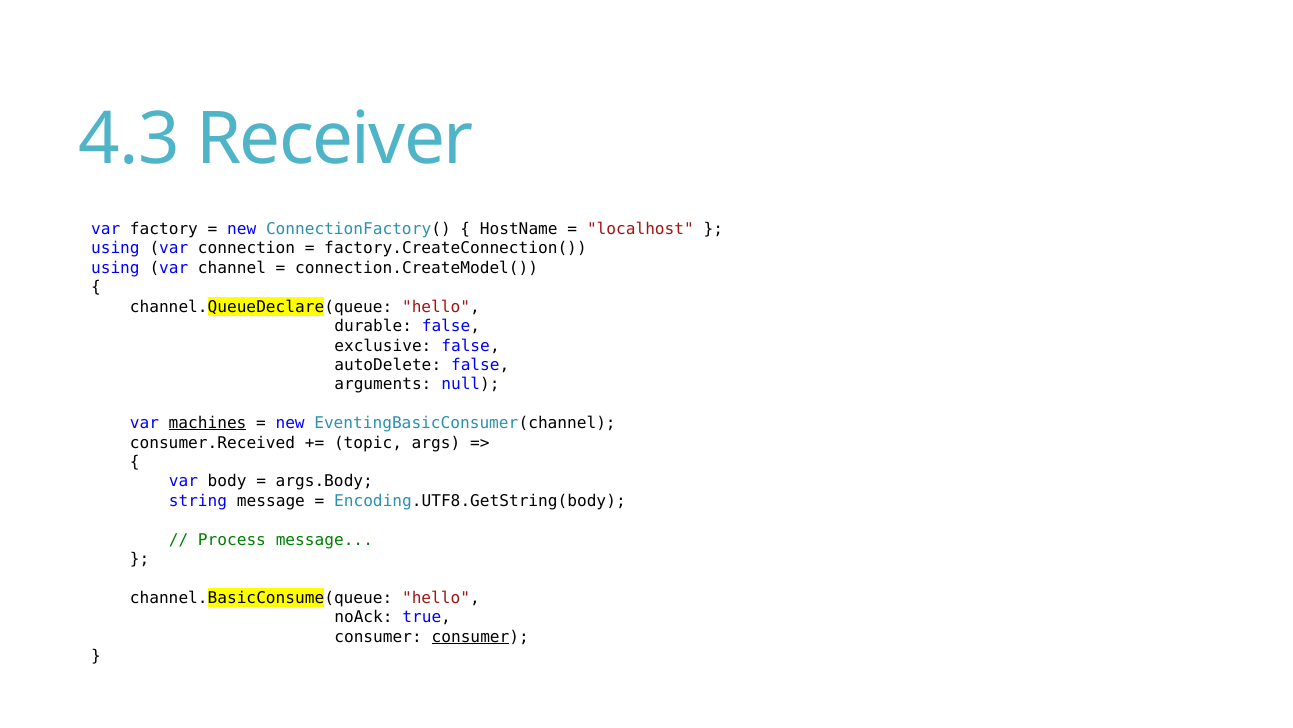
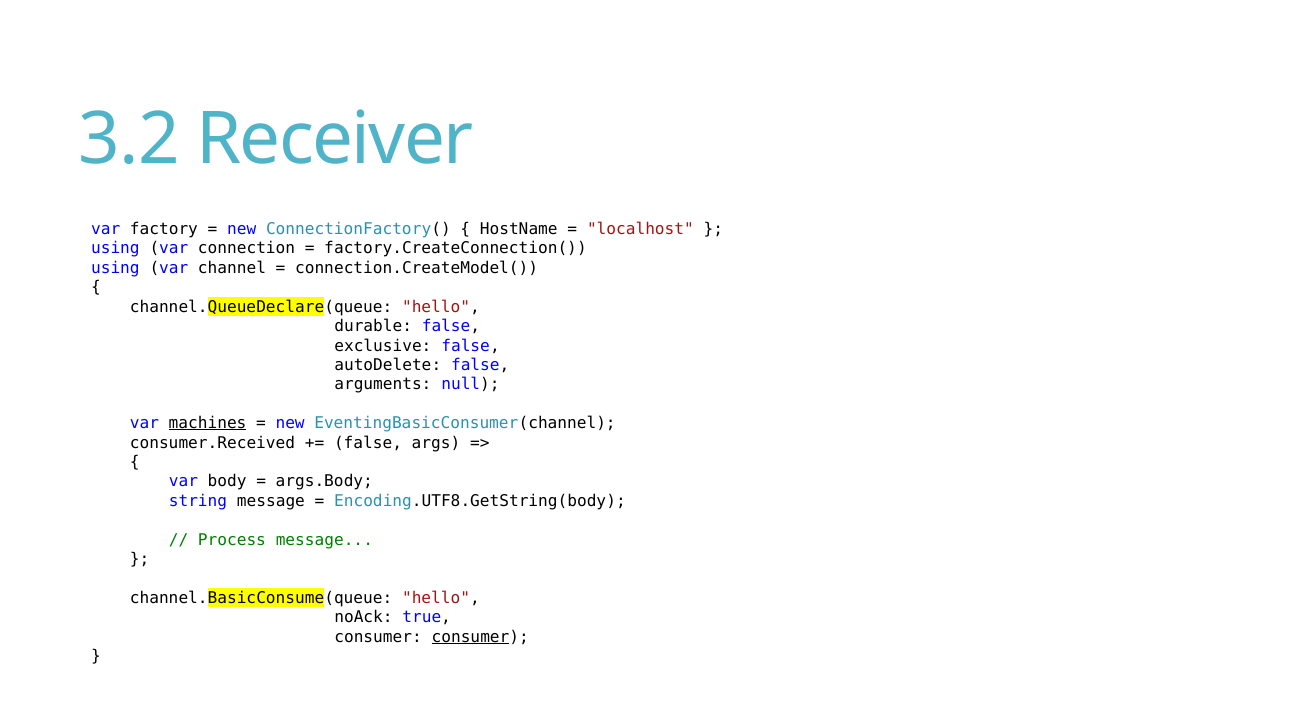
4.3: 4.3 -> 3.2 (130, 139)
topic: topic -> false (368, 442)
